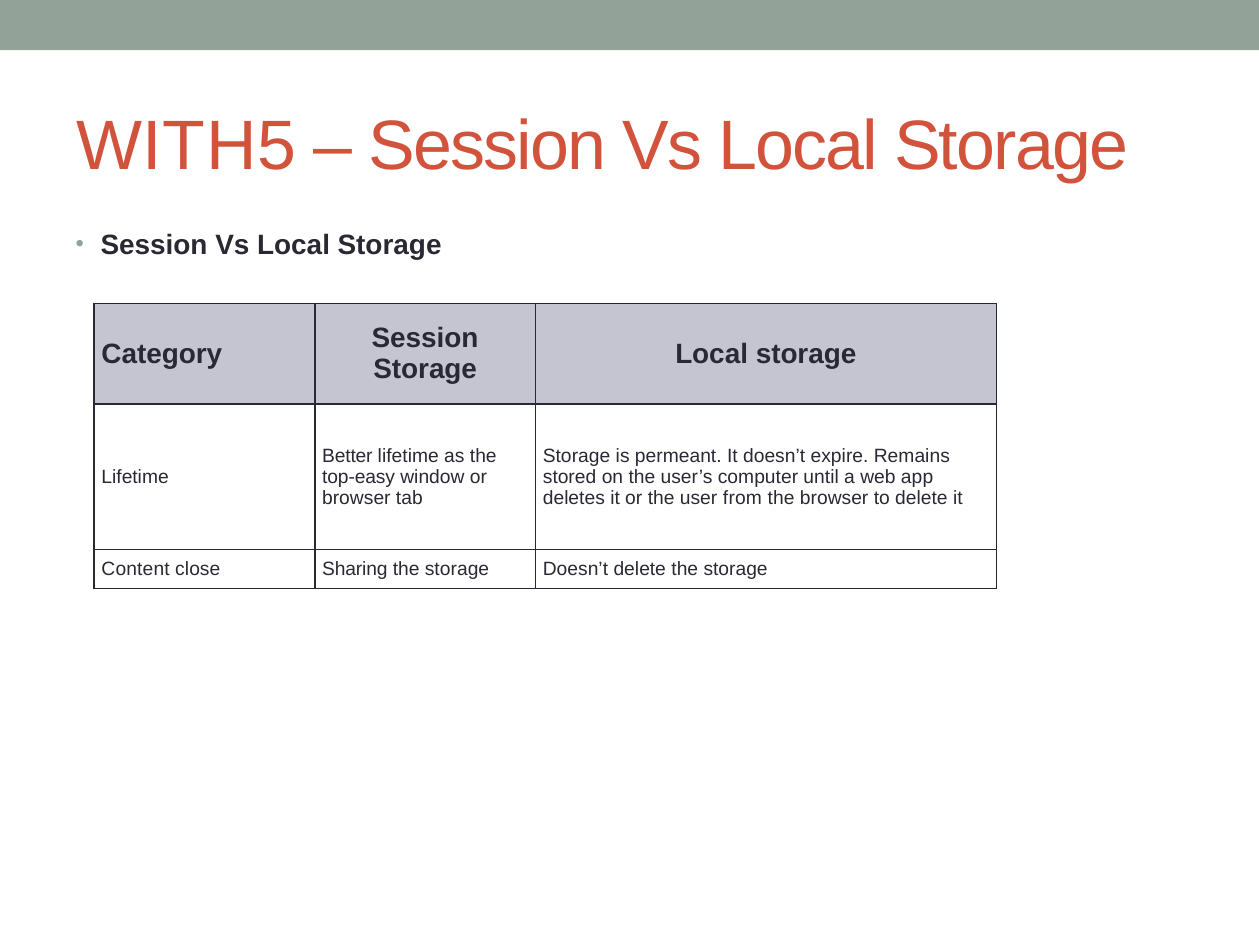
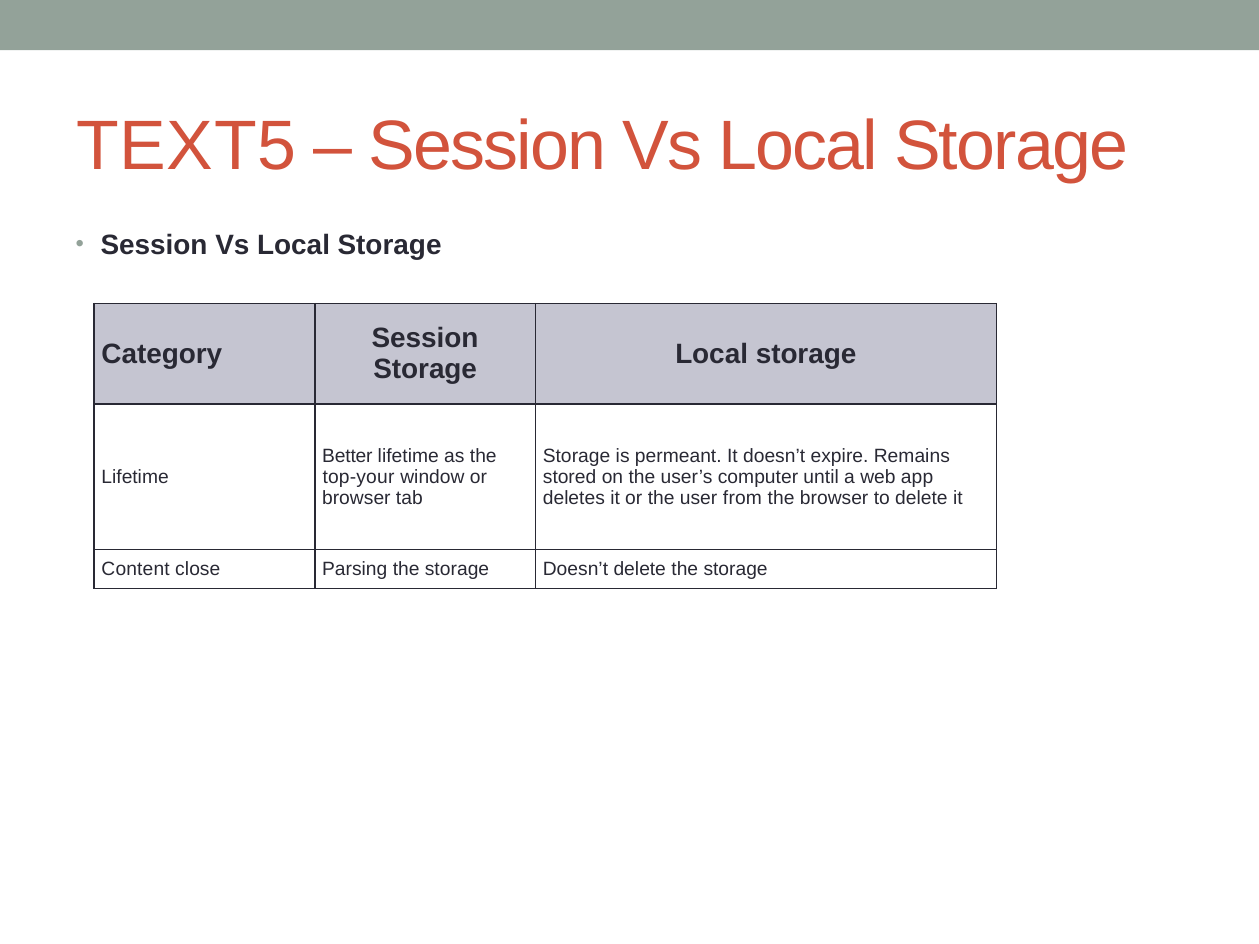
WITH5: WITH5 -> TEXT5 (186, 147)
top-easy: top-easy -> top-your (358, 477)
Sharing: Sharing -> Parsing (355, 570)
